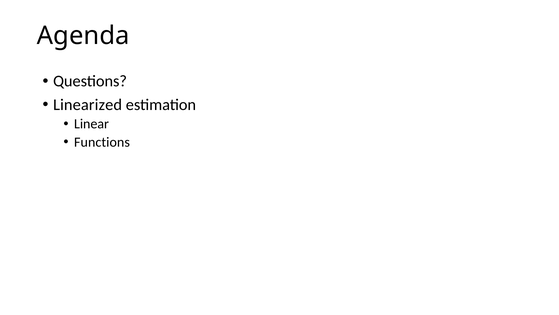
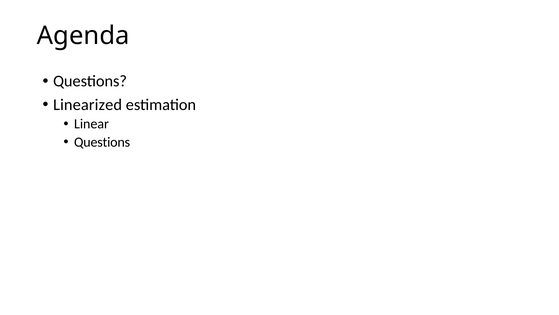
Functions: Functions -> Questions (102, 142)
